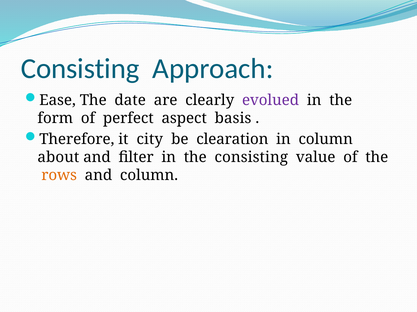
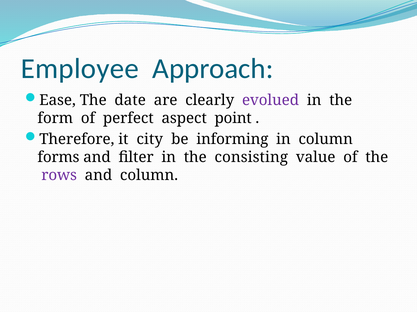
Consisting: Consisting -> Employee (80, 69)
basis: basis -> point (233, 118)
clearation: clearation -> informing (232, 140)
about: about -> forms (58, 158)
rows colour: orange -> purple (59, 176)
